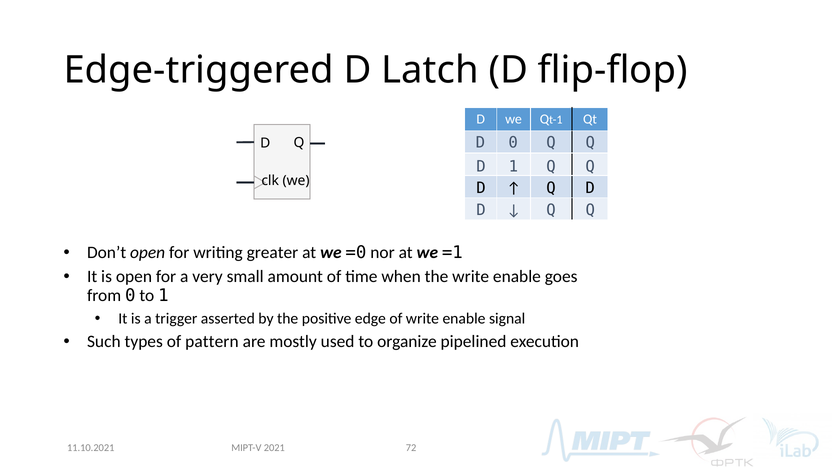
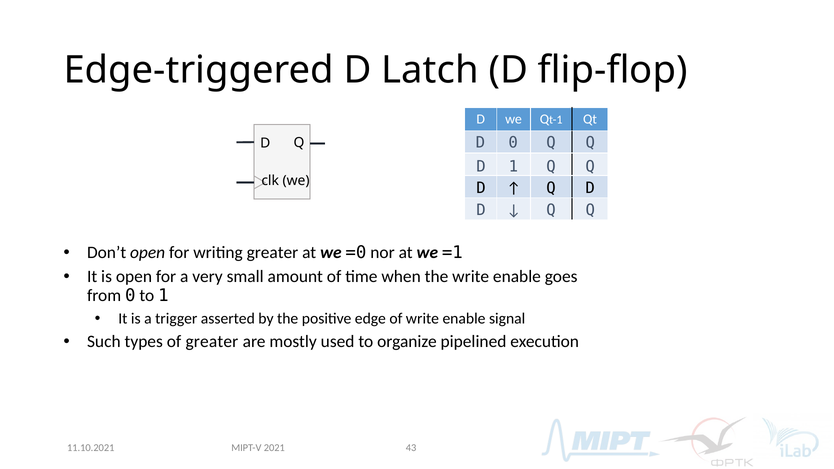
of pattern: pattern -> greater (212, 342)
72: 72 -> 43 (411, 448)
